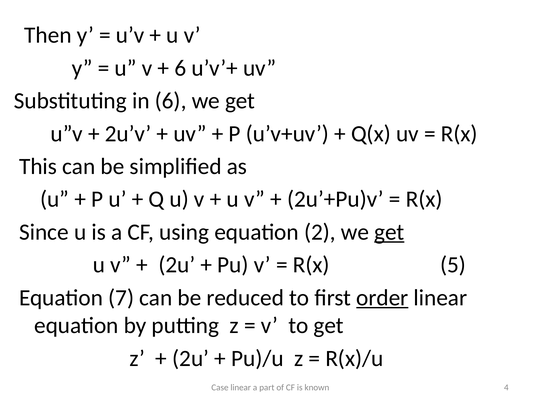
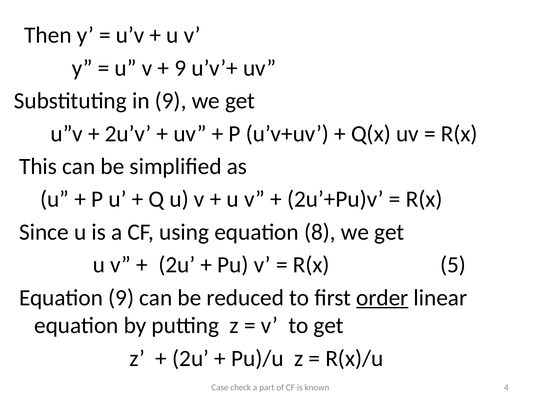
6: 6 -> 9 (180, 68)
in 6: 6 -> 9 (171, 101)
2: 2 -> 8 (320, 232)
get underline: present -> none (389, 232)
Equation 7: 7 -> 9 (121, 297)
Case linear: linear -> check (241, 387)
